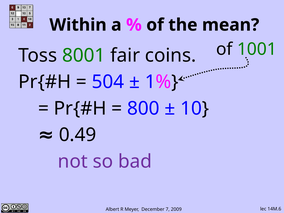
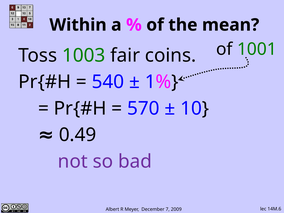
8001: 8001 -> 1003 (84, 55)
504: 504 -> 540 (108, 82)
800: 800 -> 570 (143, 108)
